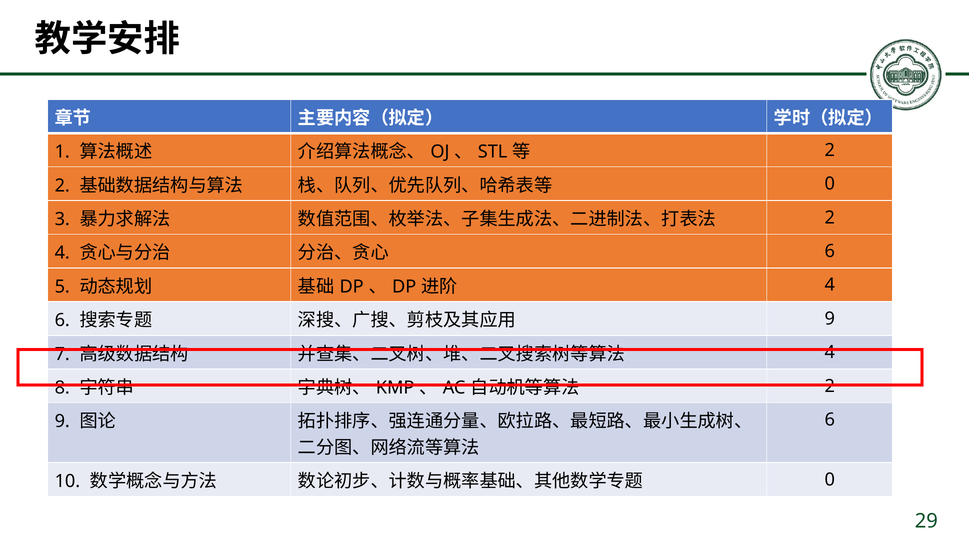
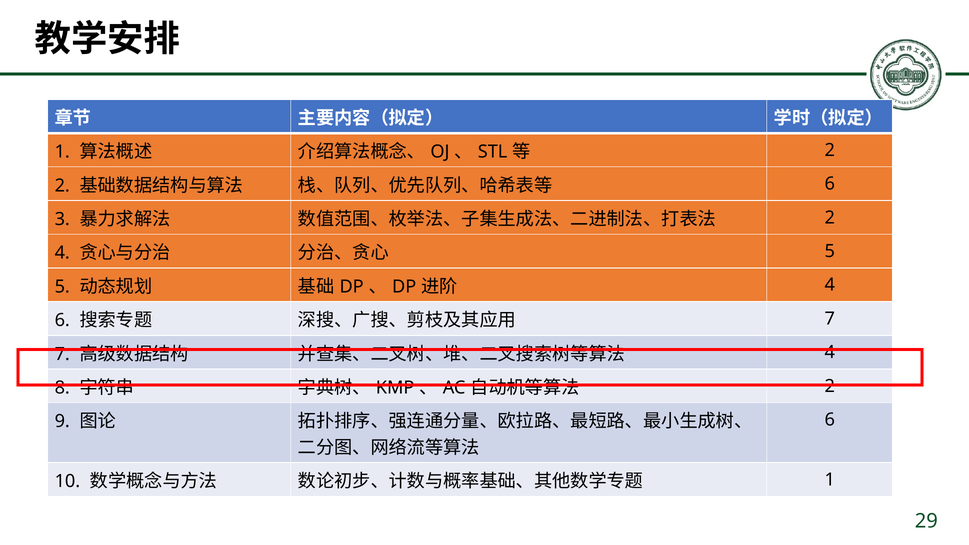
0: 0 -> 6 (830, 184)
6: 6 -> 5 (830, 251)
9: 9 -> 7 (830, 319)
0: 0 -> 1 (830, 480)
